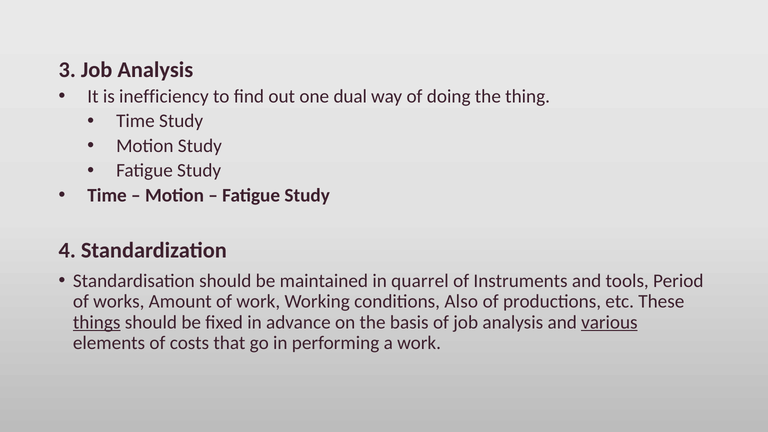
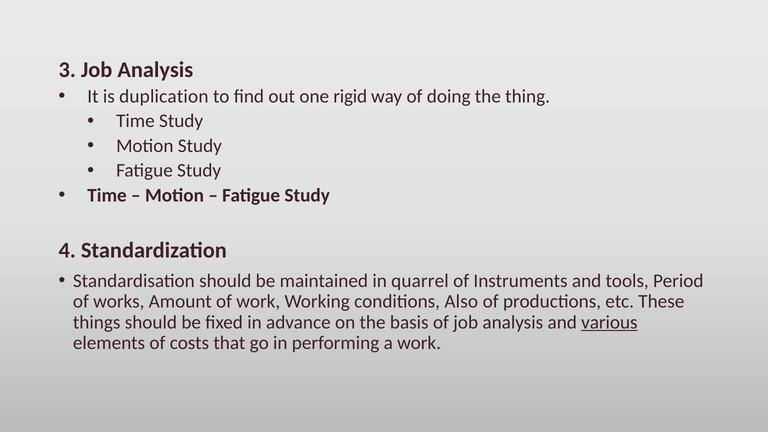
inefficiency: inefficiency -> duplication (164, 96)
dual: dual -> rigid (350, 96)
things underline: present -> none (97, 322)
